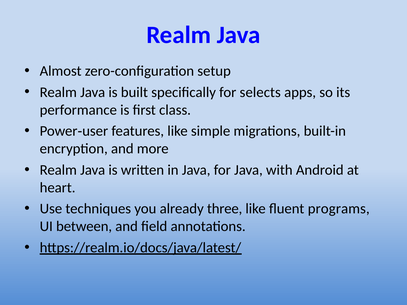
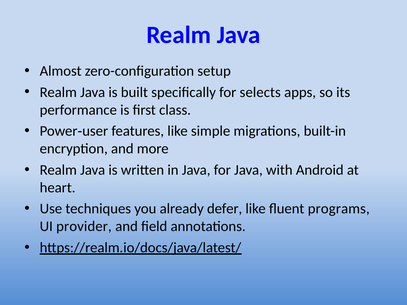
three: three -> defer (225, 209)
between: between -> provider (84, 227)
